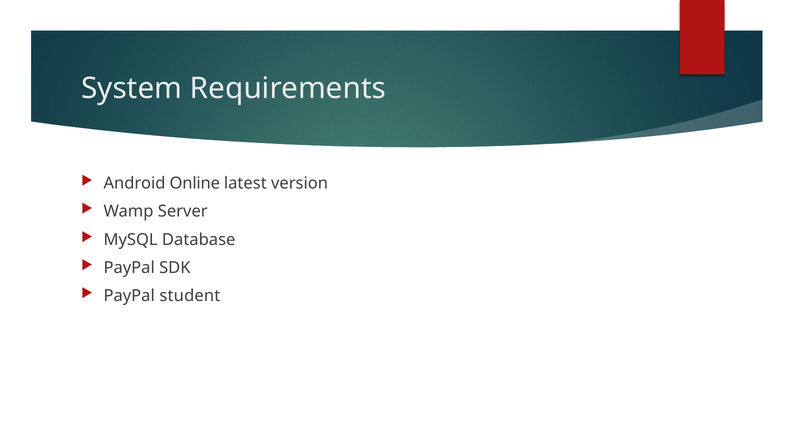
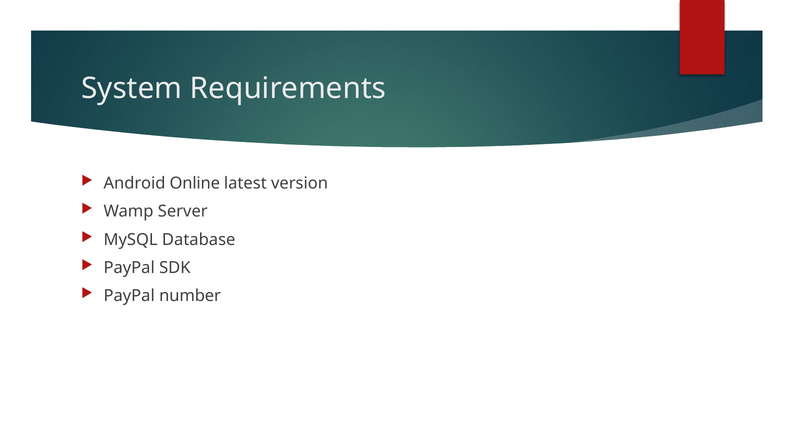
student: student -> number (190, 296)
